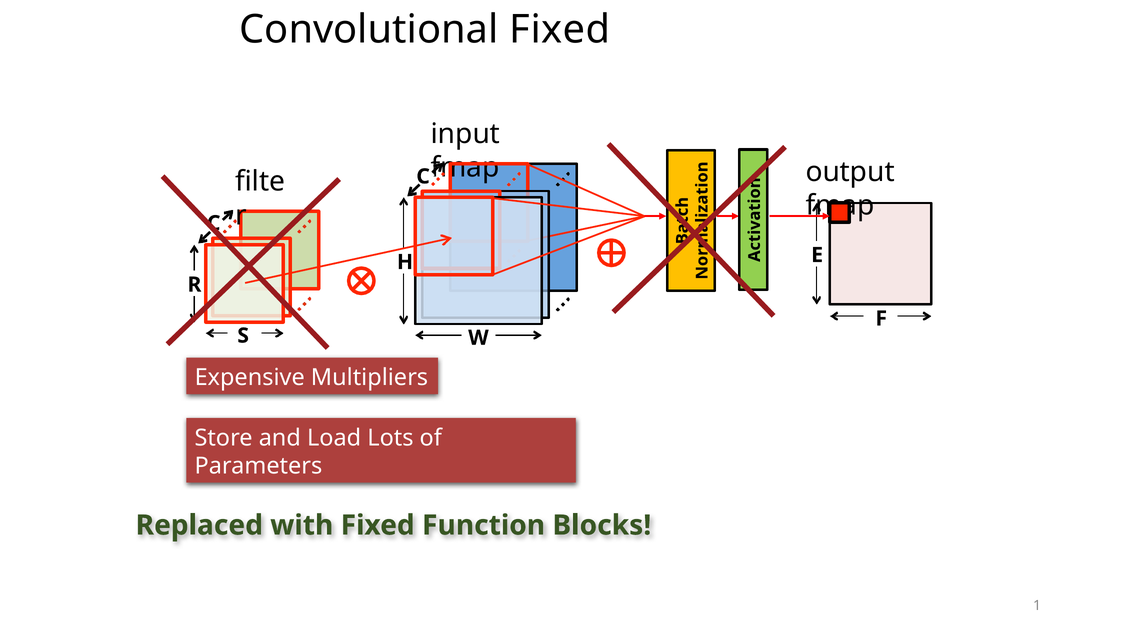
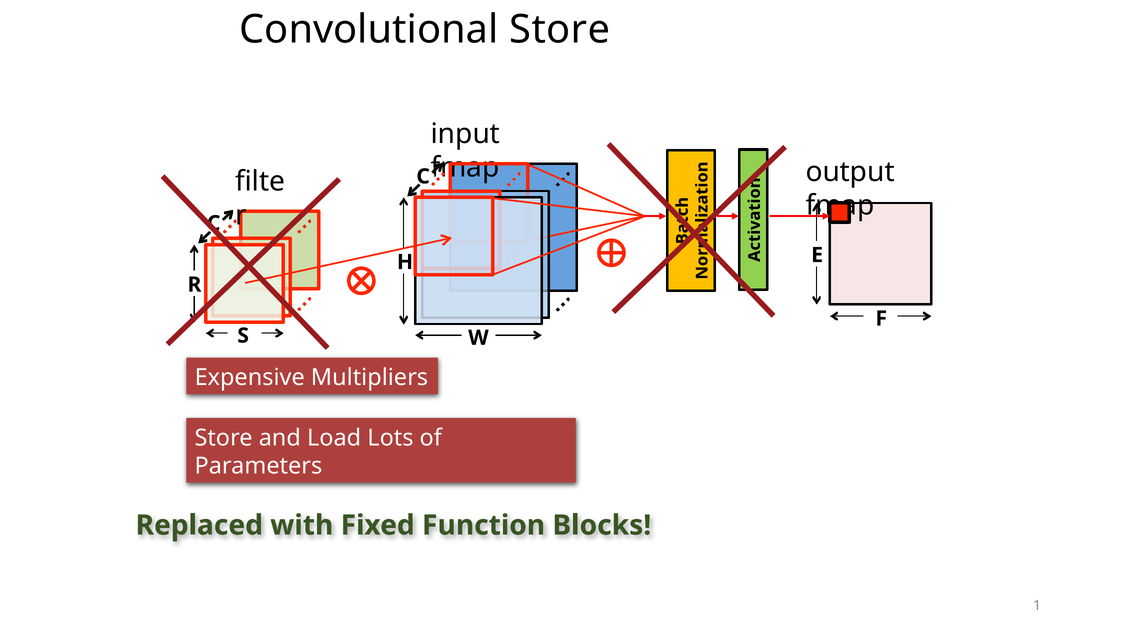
Convolutional Fixed: Fixed -> Store (560, 30)
